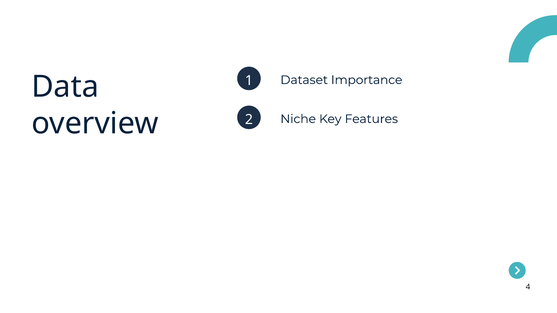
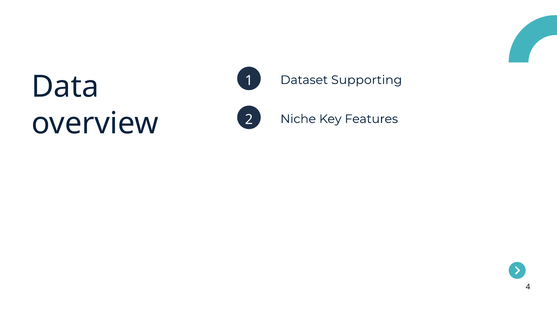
Importance: Importance -> Supporting (367, 80)
